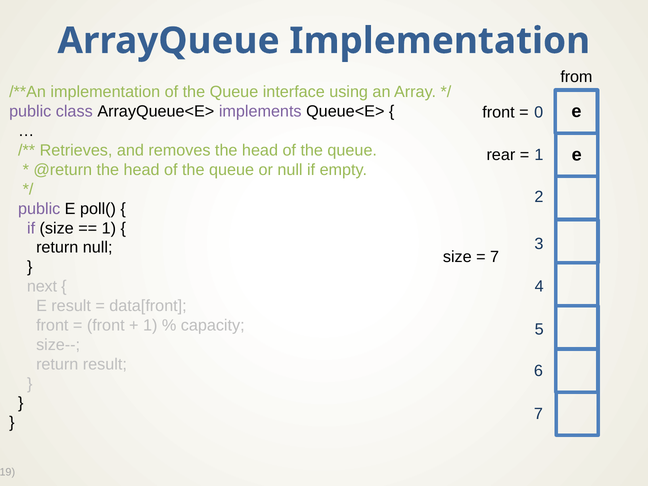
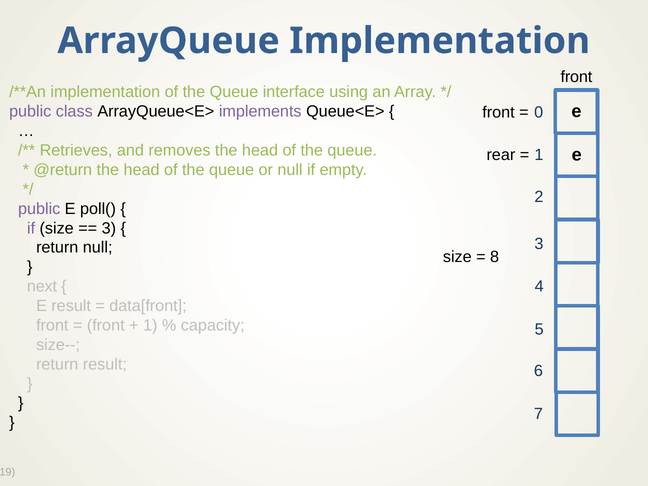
from: from -> front (576, 77)
1: 1 -> 3 (109, 228)
7: 7 -> 8 (495, 257)
